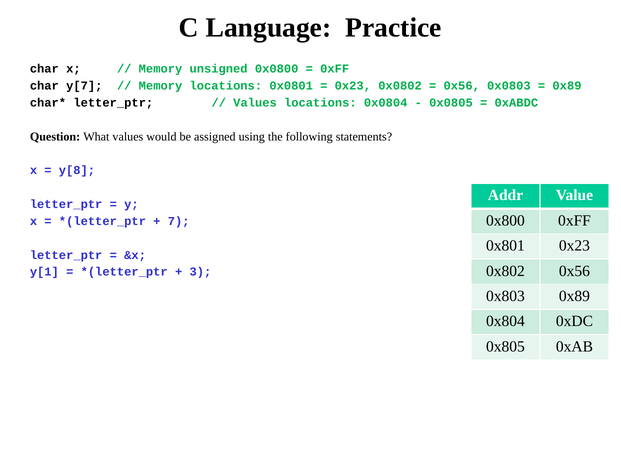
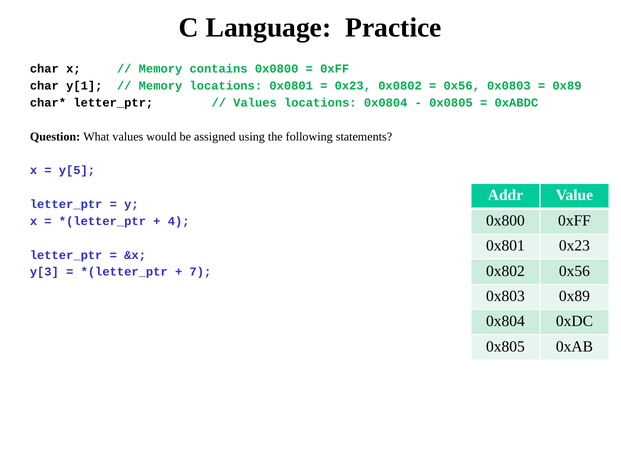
unsigned: unsigned -> contains (219, 69)
y[7: y[7 -> y[1 (84, 86)
y[8: y[8 -> y[5 (77, 170)
7: 7 -> 4 (179, 221)
y[1: y[1 -> y[3 (44, 272)
3: 3 -> 7 (200, 272)
